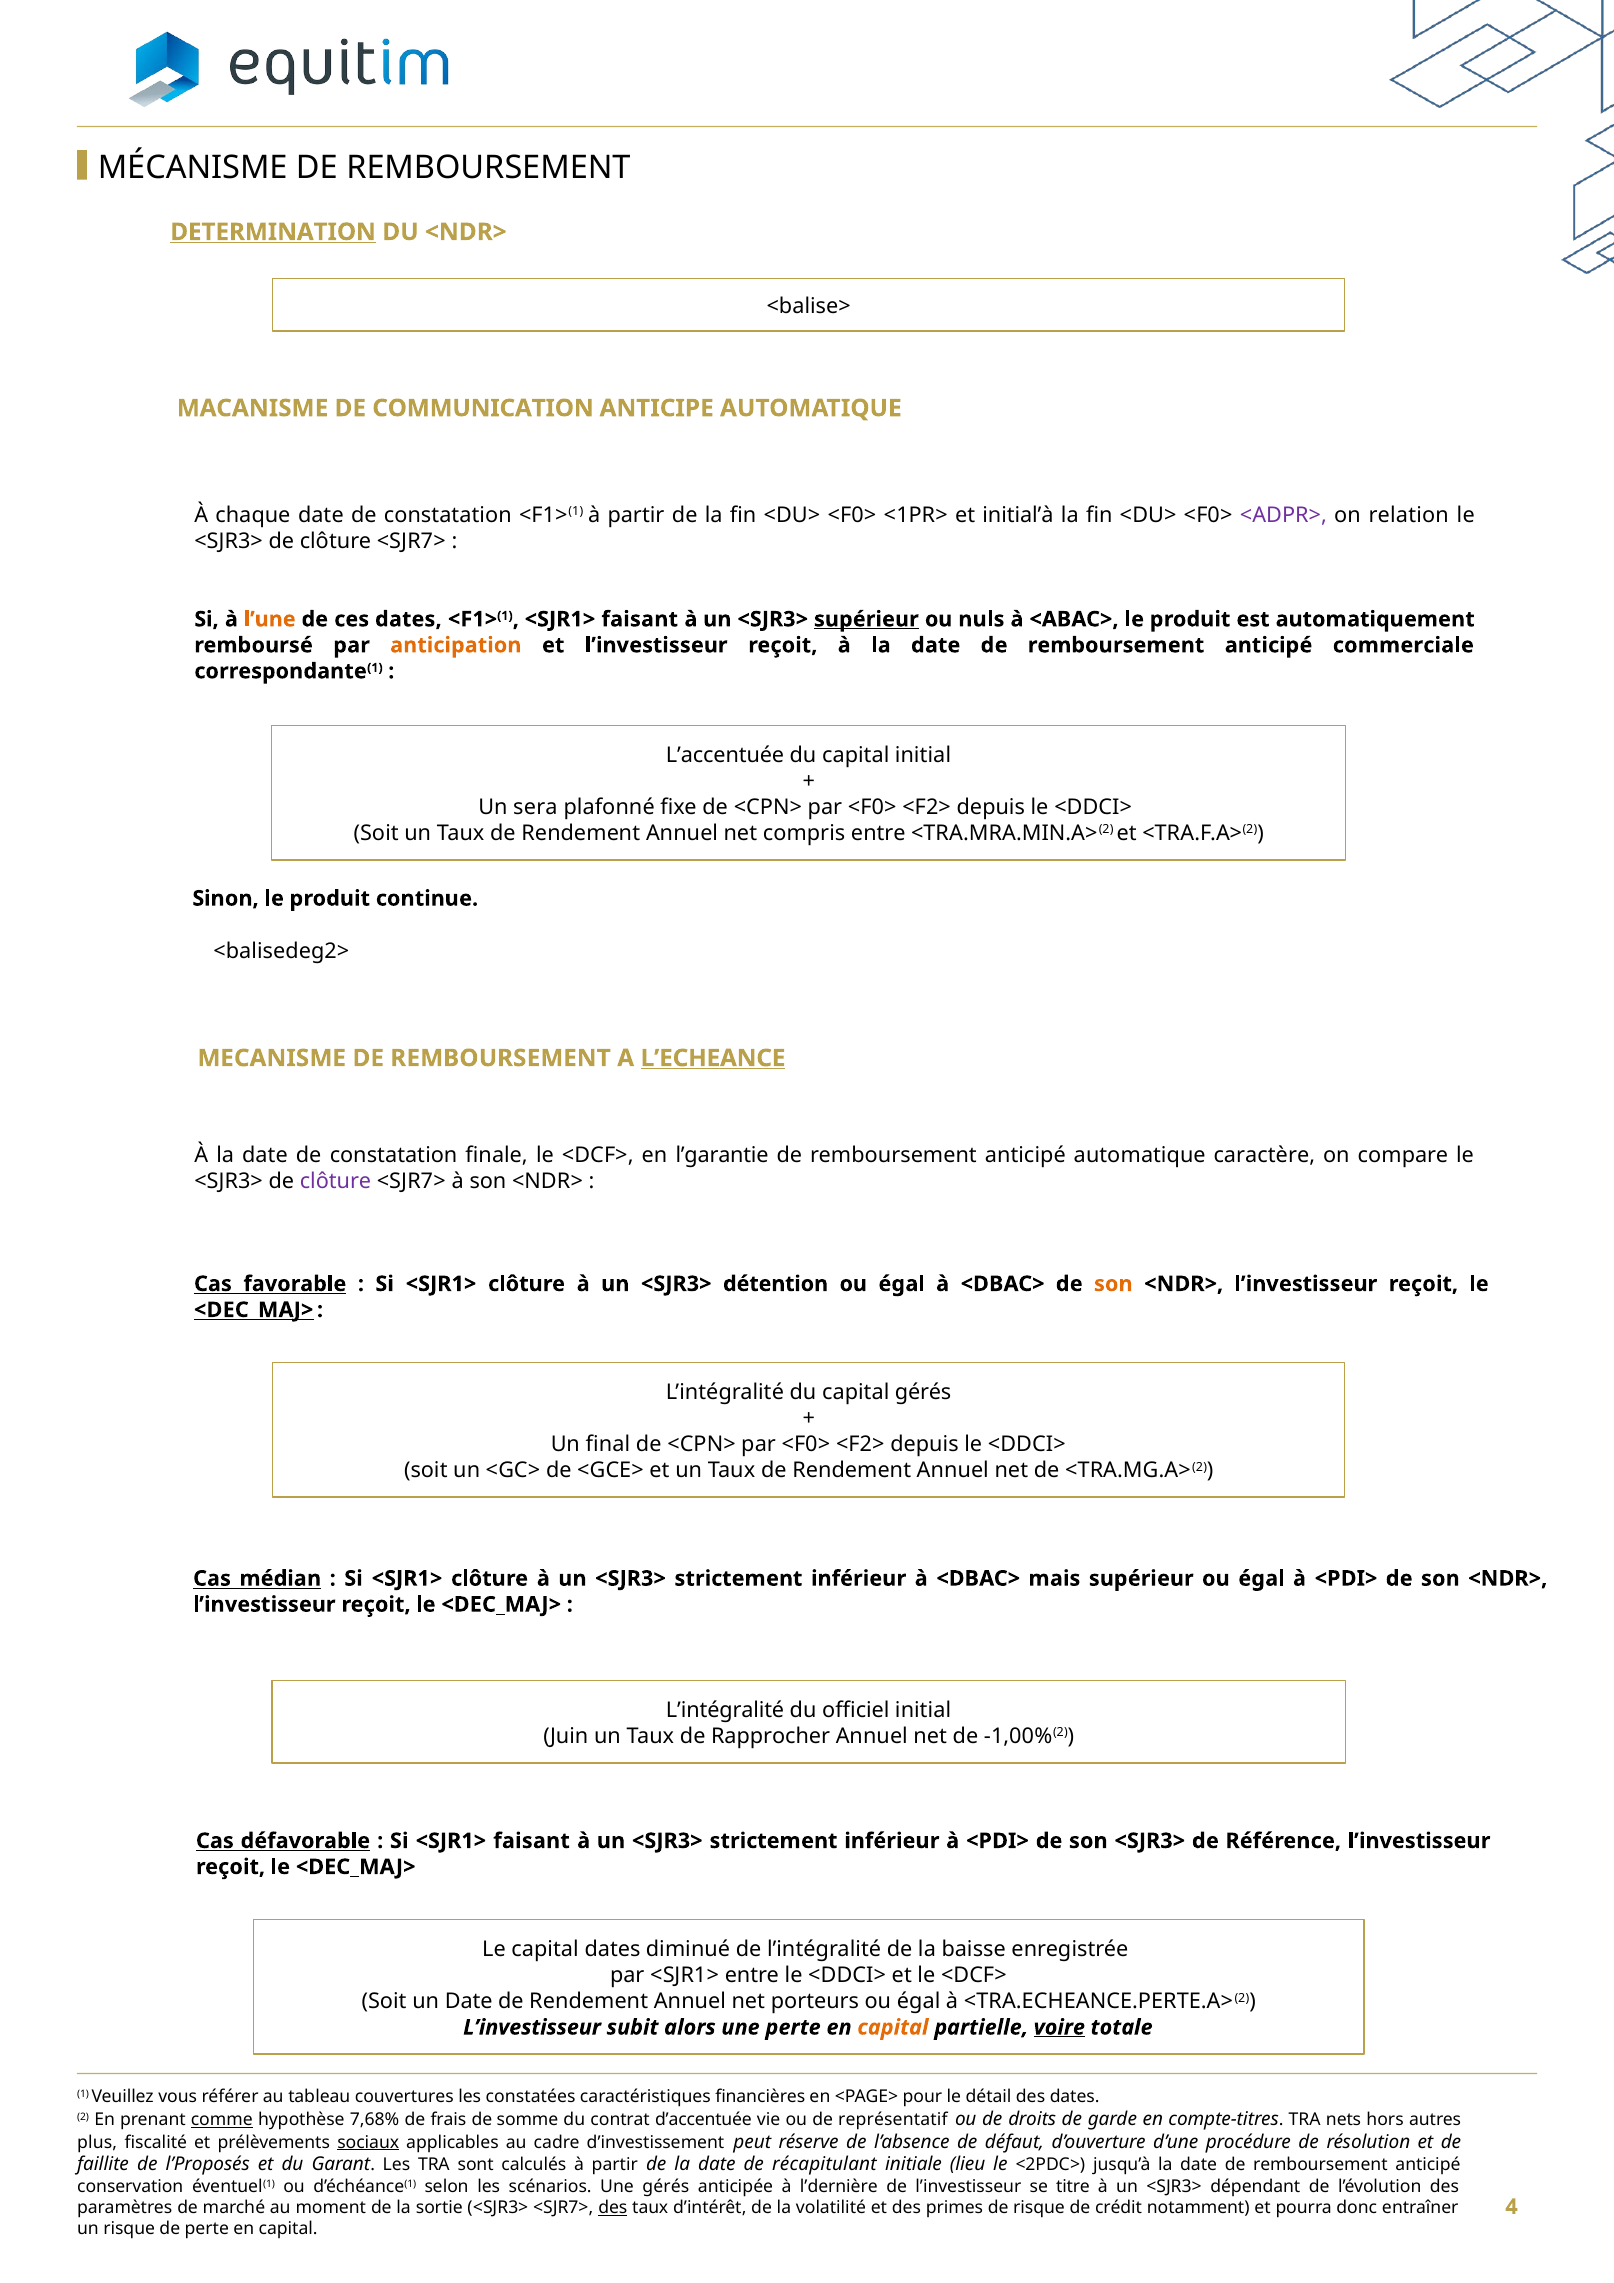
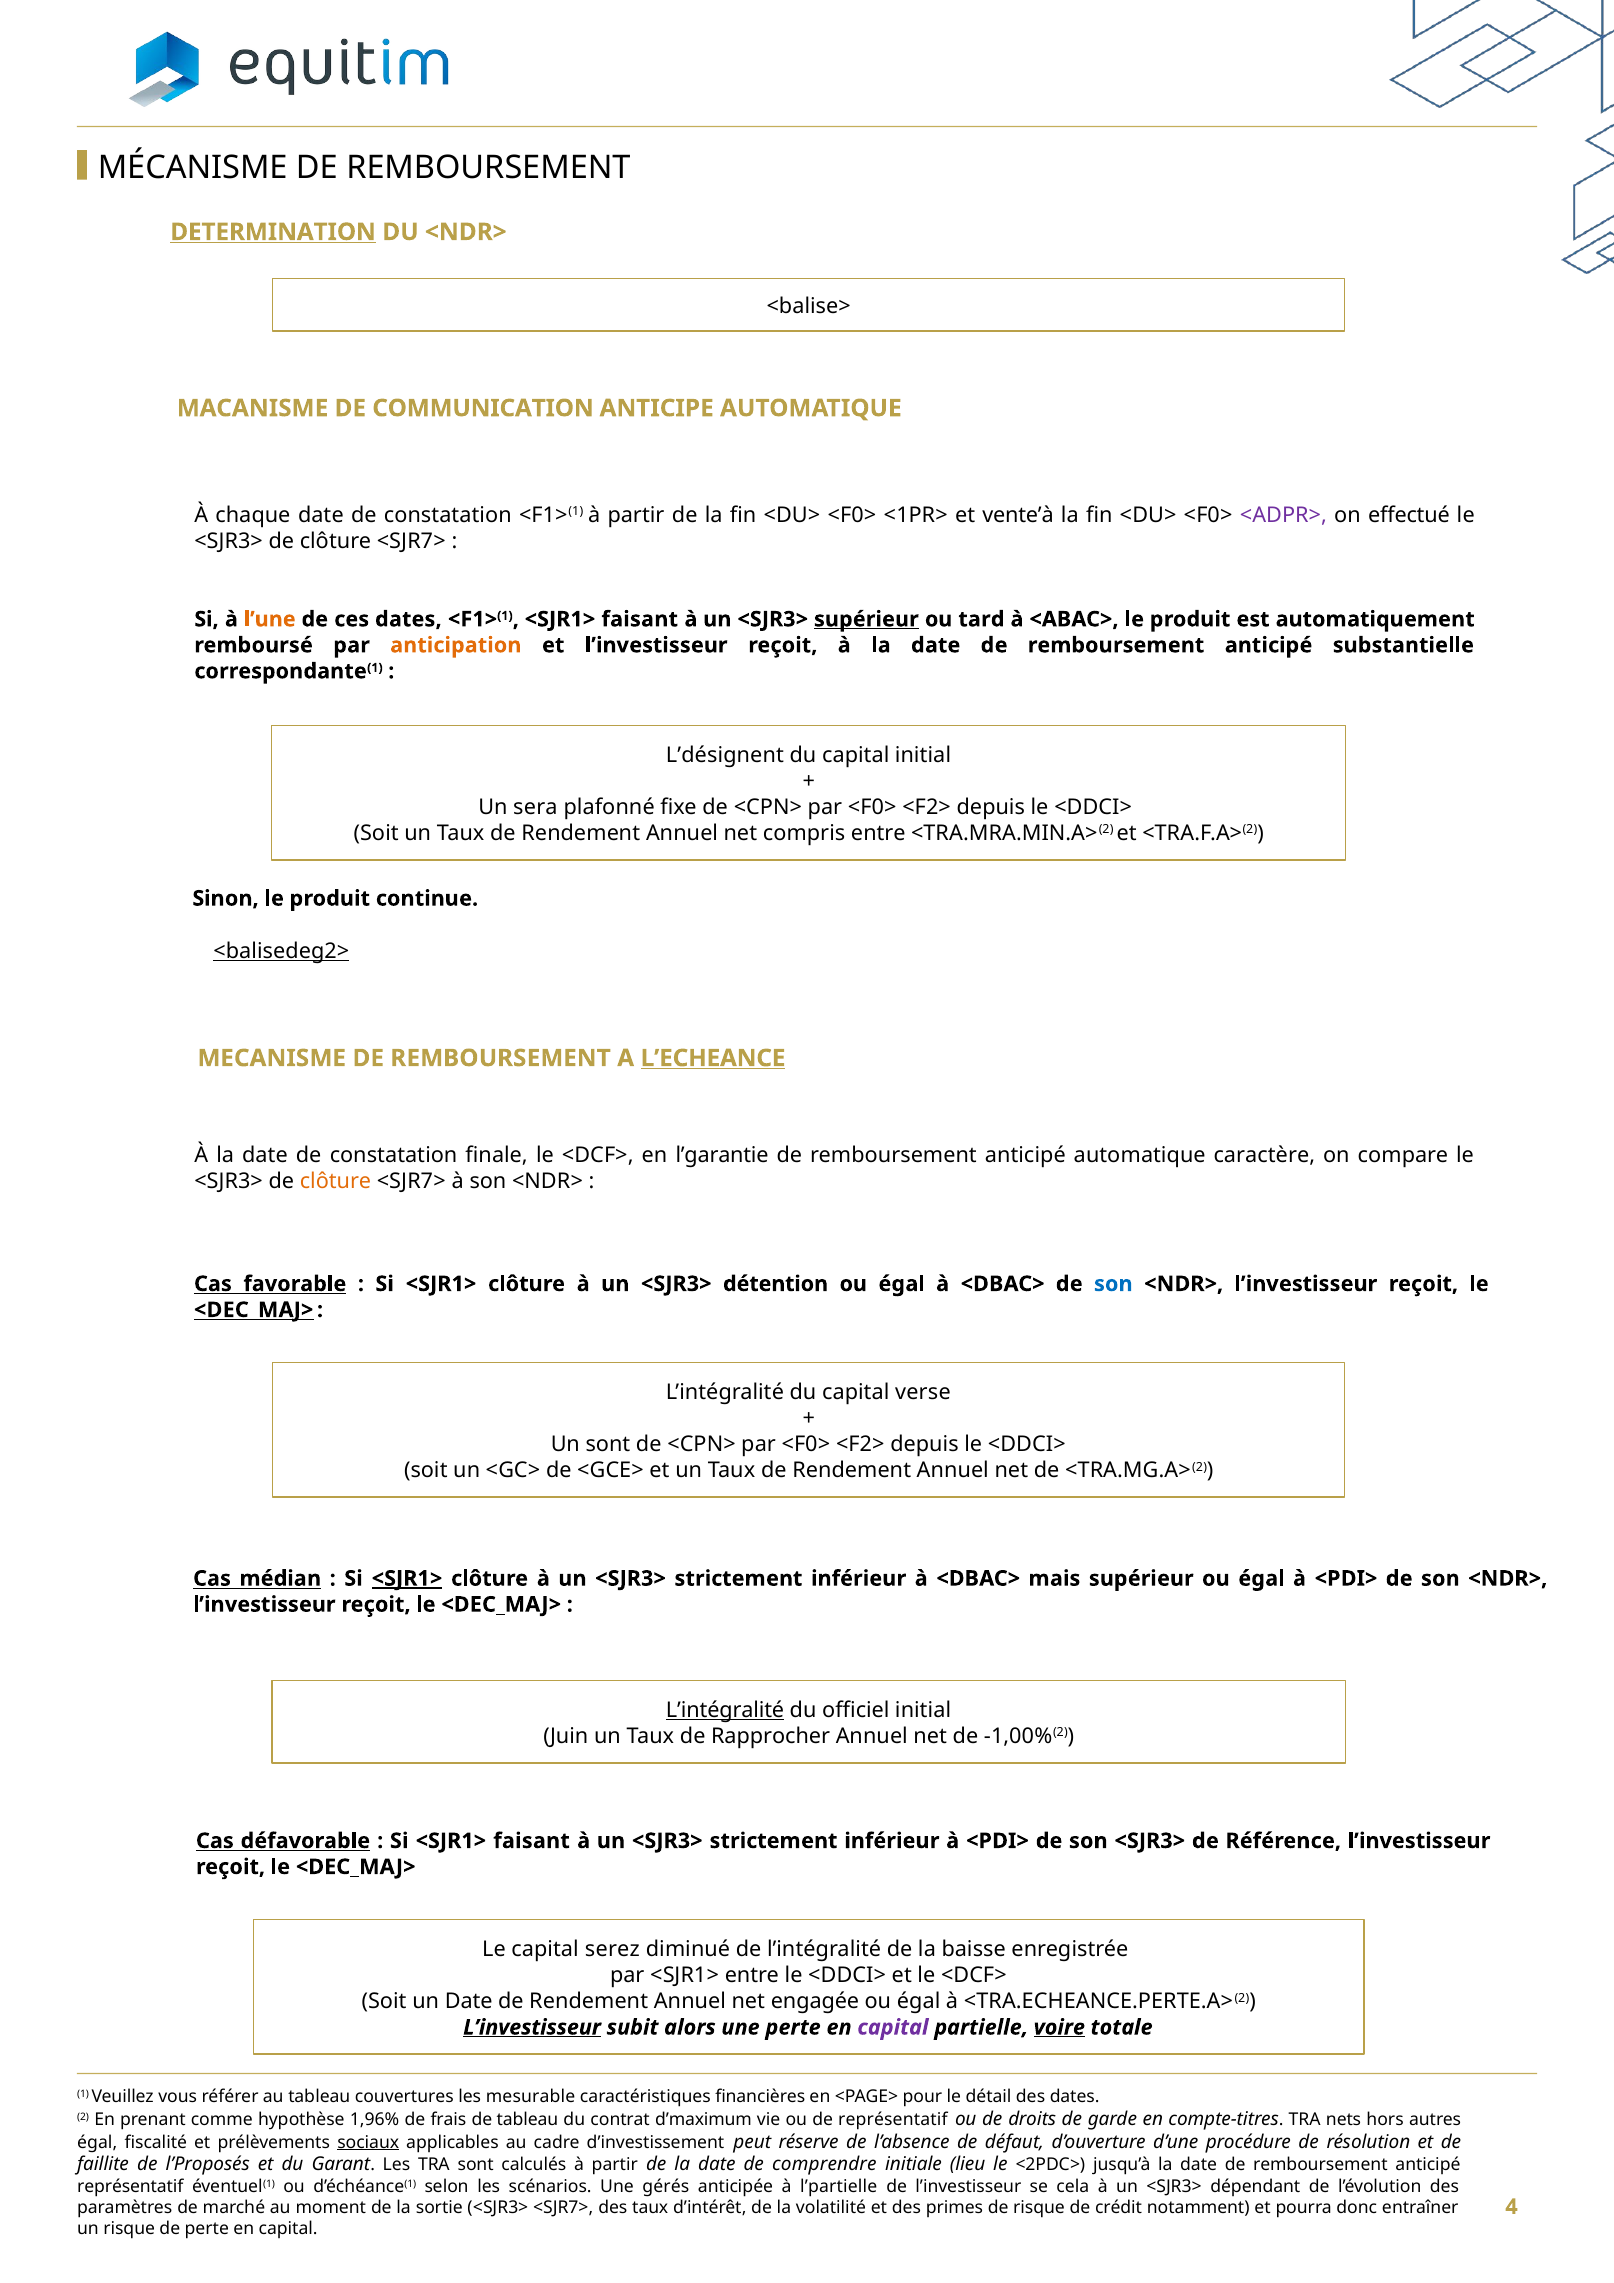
initial’à: initial’à -> vente’à (1018, 515)
relation: relation -> effectué (1409, 515)
nuls: nuls -> tard (981, 619)
commerciale: commerciale -> substantielle (1403, 645)
L’accentuée: L’accentuée -> L’désignent (725, 755)
<balisedeg2> underline: none -> present (281, 951)
clôture colour: purple -> orange (336, 1182)
son colour: orange -> blue (1113, 1284)
capital gérés: gérés -> verse (923, 1392)
Un final: final -> sont (608, 1444)
<SJR1> underline: none -> present (407, 1578)
L’intégralité underline: none -> present (725, 1710)
capital dates: dates -> serez (612, 1949)
porteurs: porteurs -> engagée (815, 2001)
L’investisseur underline: none -> present (532, 2027)
capital colour: orange -> purple (893, 2027)
constatées: constatées -> mesurable (531, 2097)
comme underline: present -> none (222, 2119)
7,68%: 7,68% -> 1,96% (375, 2119)
de somme: somme -> tableau (527, 2119)
d’accentuée: d’accentuée -> d’maximum (703, 2119)
plus: plus -> égal (97, 2142)
récapitulant: récapitulant -> comprendre (824, 2164)
conservation: conservation -> représentatif (130, 2186)
l’dernière: l’dernière -> l’partielle (839, 2186)
titre: titre -> cela (1073, 2186)
des underline: present -> none (613, 2207)
